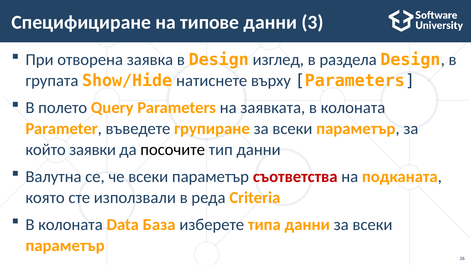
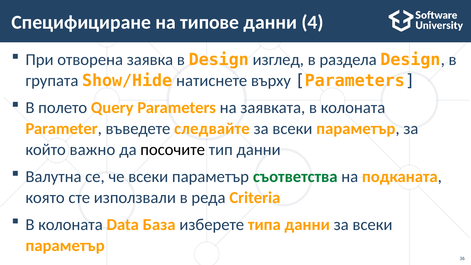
3: 3 -> 4 (312, 22)
групиране: групиране -> следвайте (212, 129)
заявки: заявки -> важно (92, 150)
съответства colour: red -> green (295, 177)
